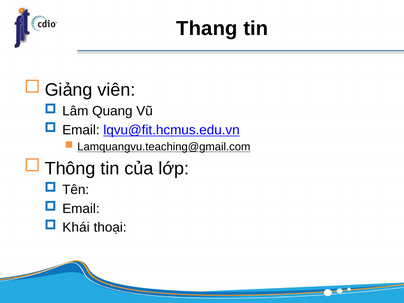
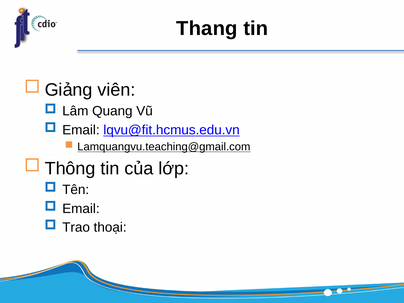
Khái: Khái -> Trao (76, 227)
